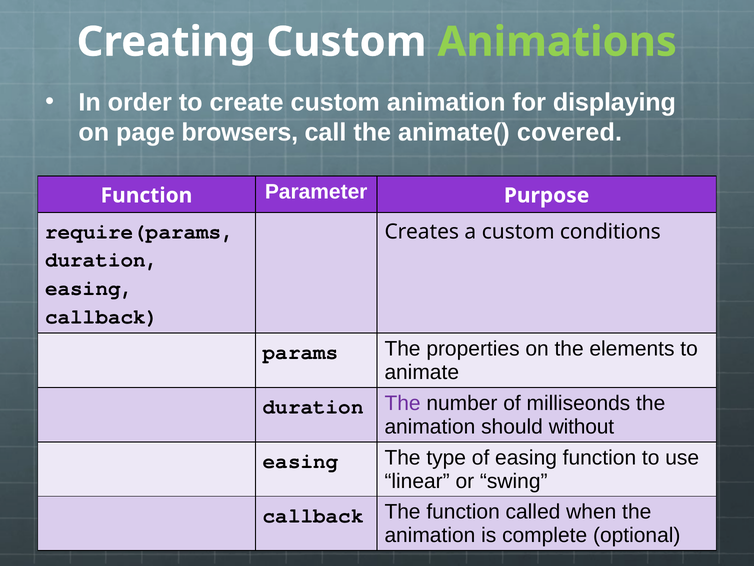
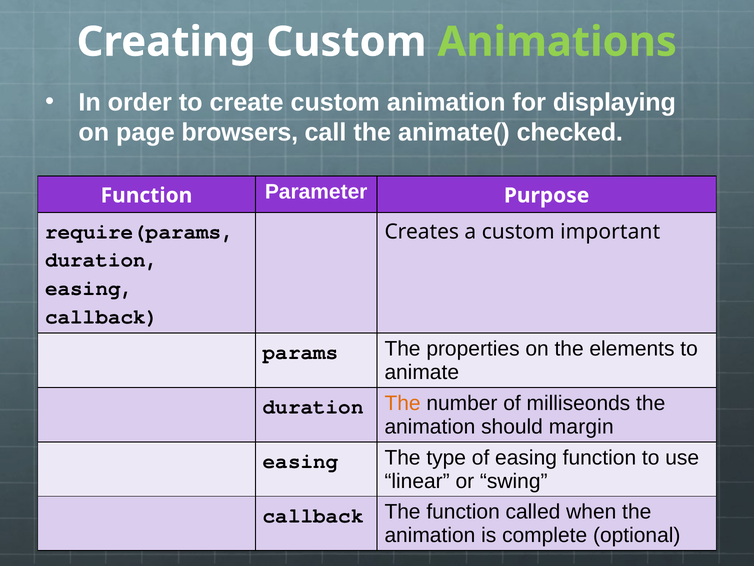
covered: covered -> checked (570, 132)
conditions: conditions -> important (610, 232)
The colour: purple -> orange (403, 403)
without: without -> margin (581, 426)
